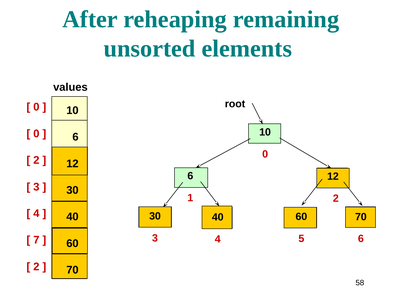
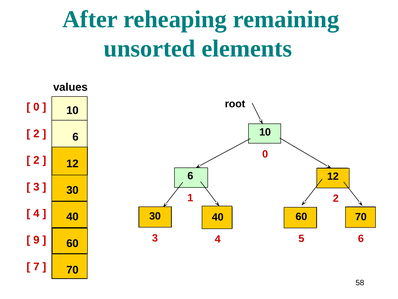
0: 0 -> 2 (36, 133)
7: 7 -> 9 (36, 240)
2: 2 -> 7 (36, 266)
